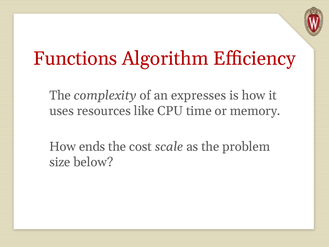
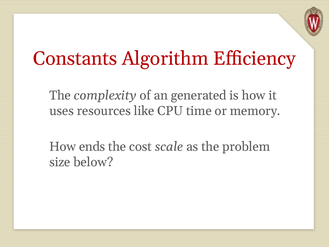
Functions: Functions -> Constants (75, 59)
expresses: expresses -> generated (199, 95)
